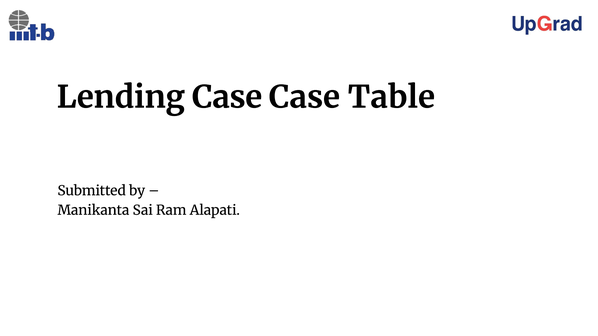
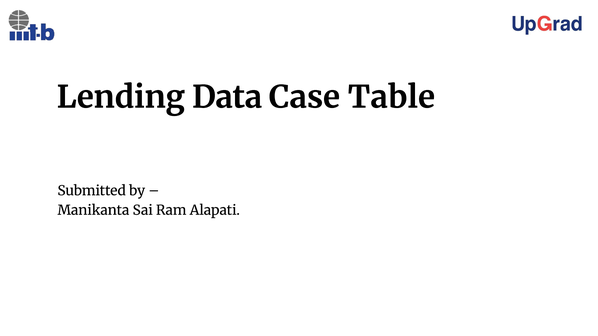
Lending Case: Case -> Data (227, 98)
